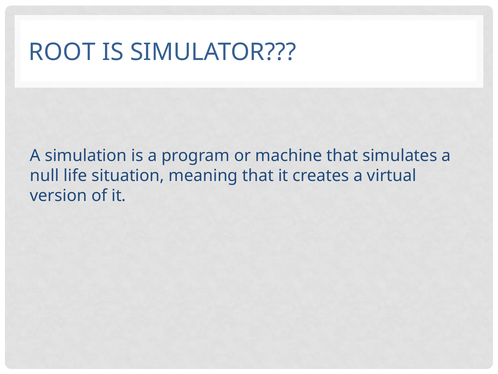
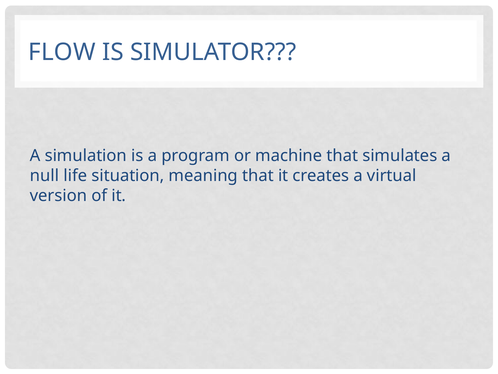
ROOT: ROOT -> FLOW (62, 52)
